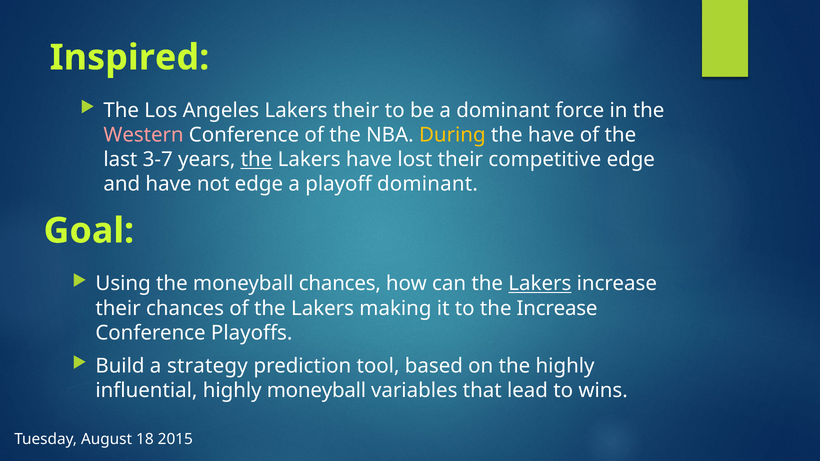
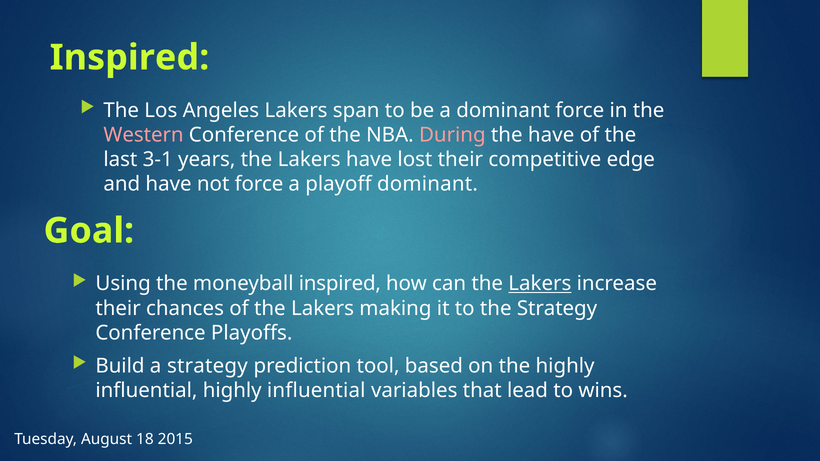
Lakers their: their -> span (356, 111)
During colour: yellow -> pink (452, 135)
3-7: 3-7 -> 3-1 (158, 160)
the underline: present -> none (256, 160)
not edge: edge -> force (259, 184)
moneyball chances: chances -> inspired (340, 284)
the Increase: Increase -> Strategy (557, 308)
influential highly moneyball: moneyball -> influential (316, 391)
